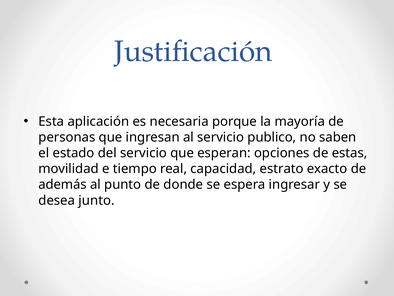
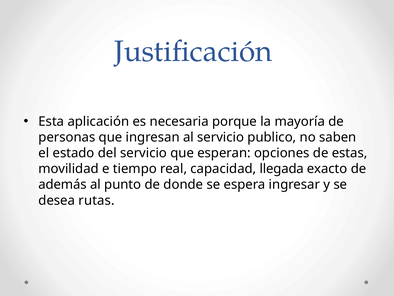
estrato: estrato -> llegada (282, 169)
junto: junto -> rutas (97, 200)
